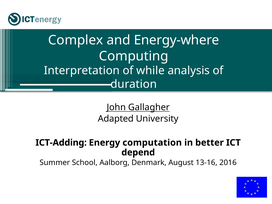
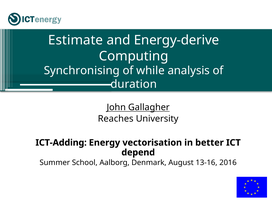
Complex: Complex -> Estimate (76, 40)
Energy-where: Energy-where -> Energy-derive (177, 40)
Interpretation: Interpretation -> Synchronising (82, 71)
Adapted: Adapted -> Reaches (116, 119)
computation: computation -> vectorisation (152, 143)
